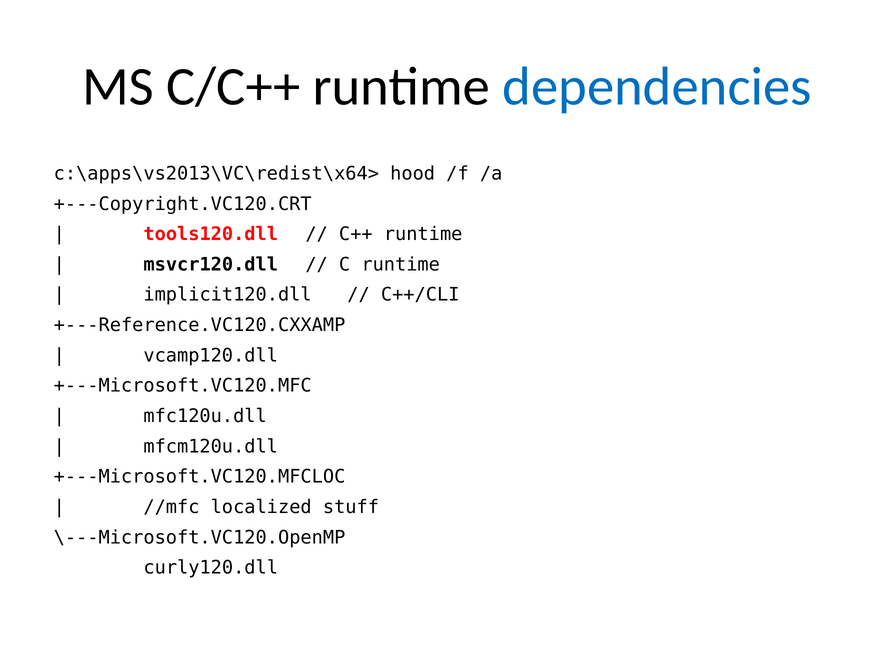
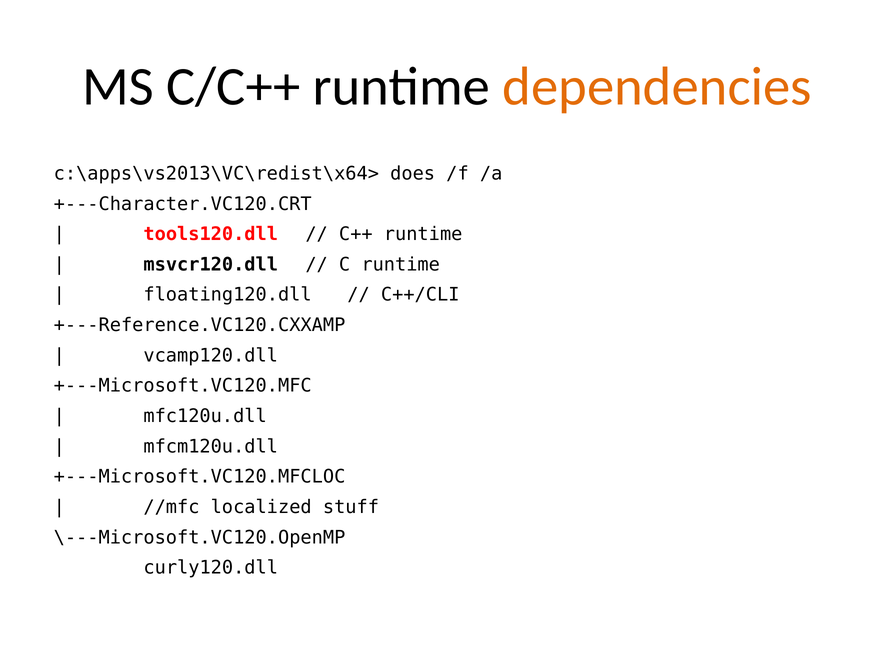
dependencies colour: blue -> orange (657, 87)
hood: hood -> does (413, 174)
+---Copyright.VC120.CRT: +---Copyright.VC120.CRT -> +---Character.VC120.CRT (183, 204)
implicit120.dll: implicit120.dll -> floating120.dll (228, 295)
